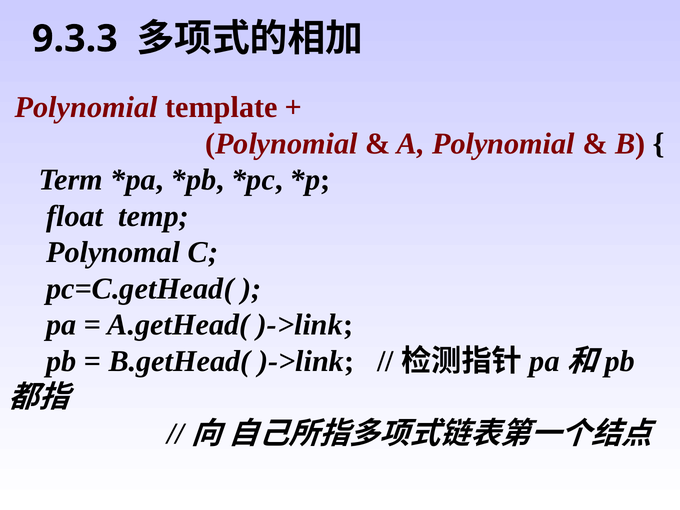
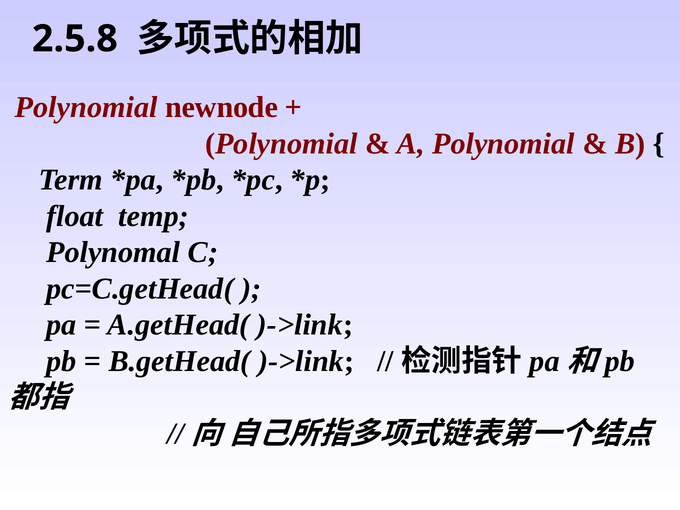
9.3.3: 9.3.3 -> 2.5.8 (75, 39)
template: template -> newnode (222, 107)
